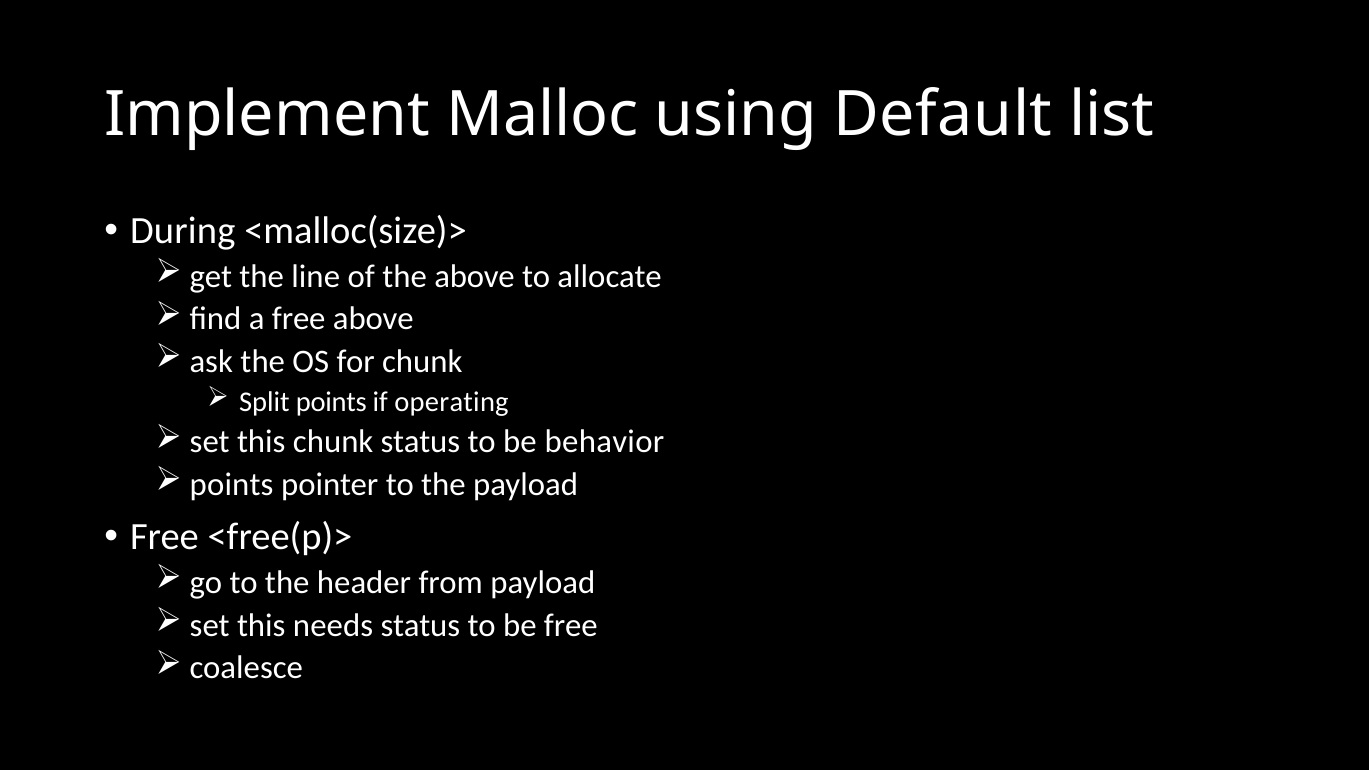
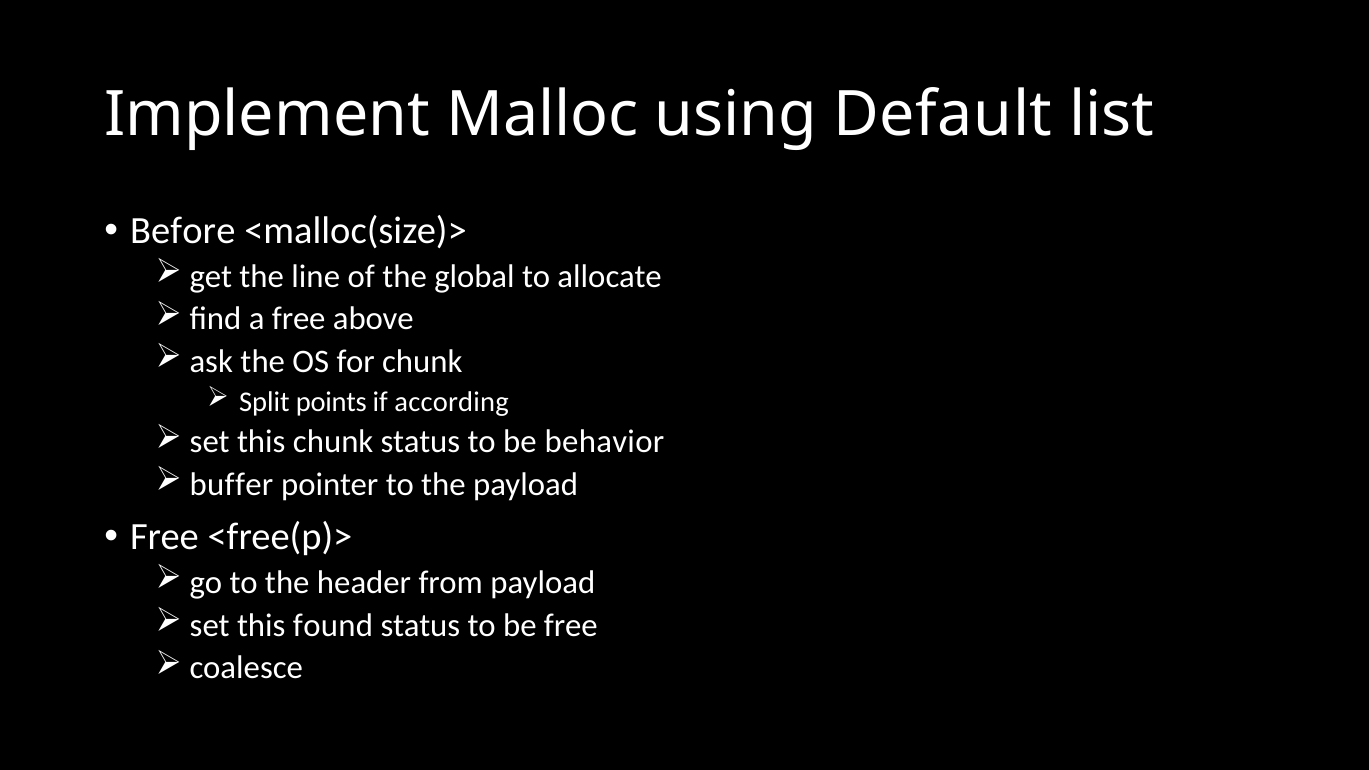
During: During -> Before (183, 231)
the above: above -> global (474, 276)
operating: operating -> according (452, 402)
points: points -> buffer (232, 484)
needs: needs -> found (333, 625)
